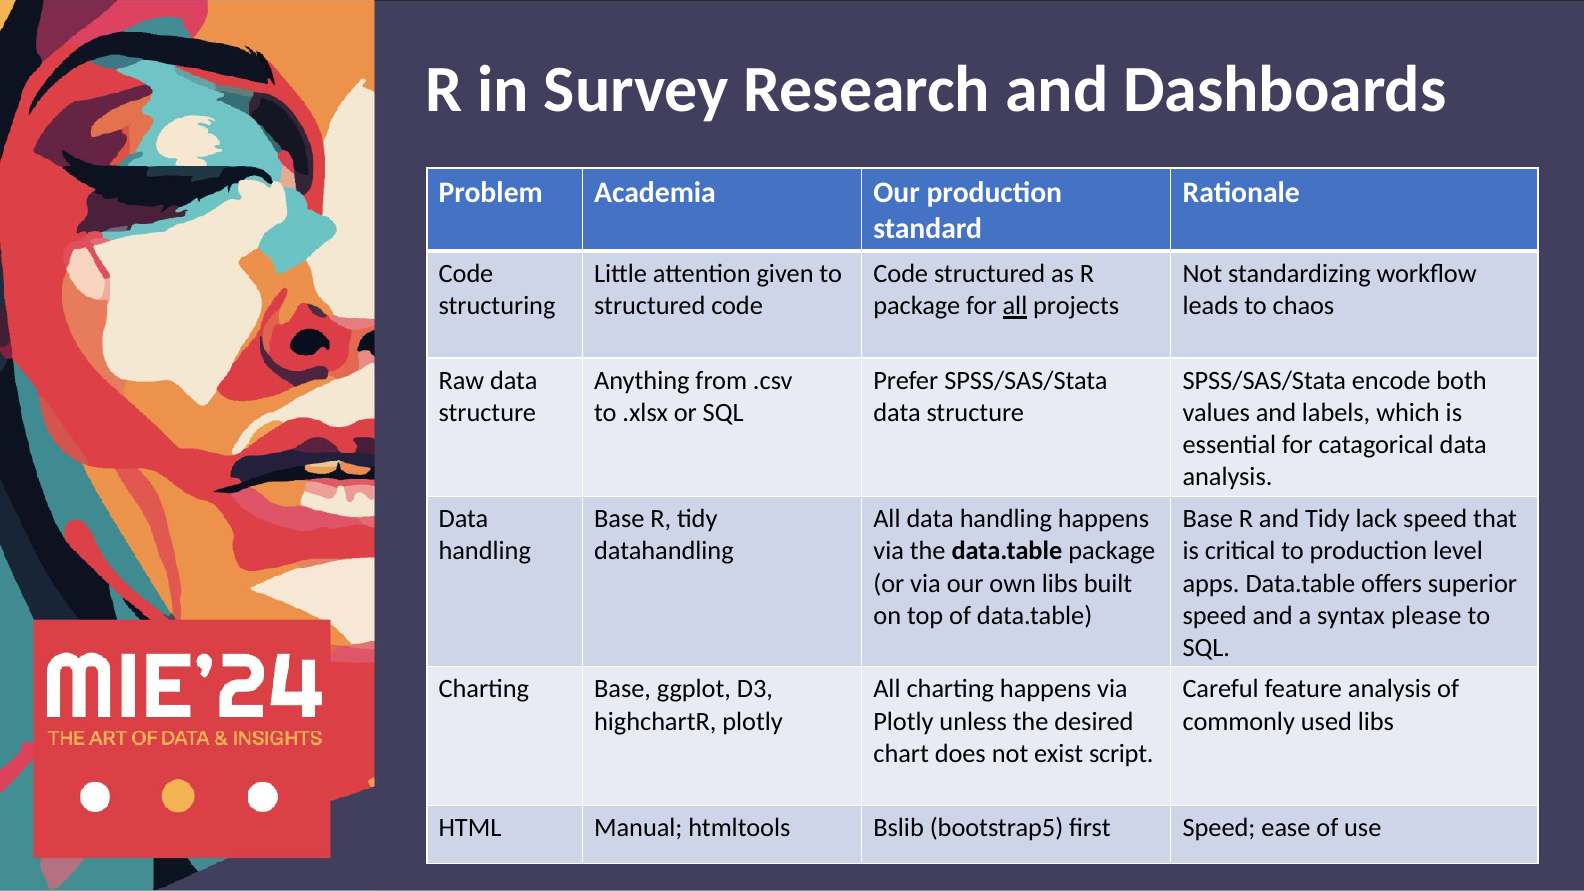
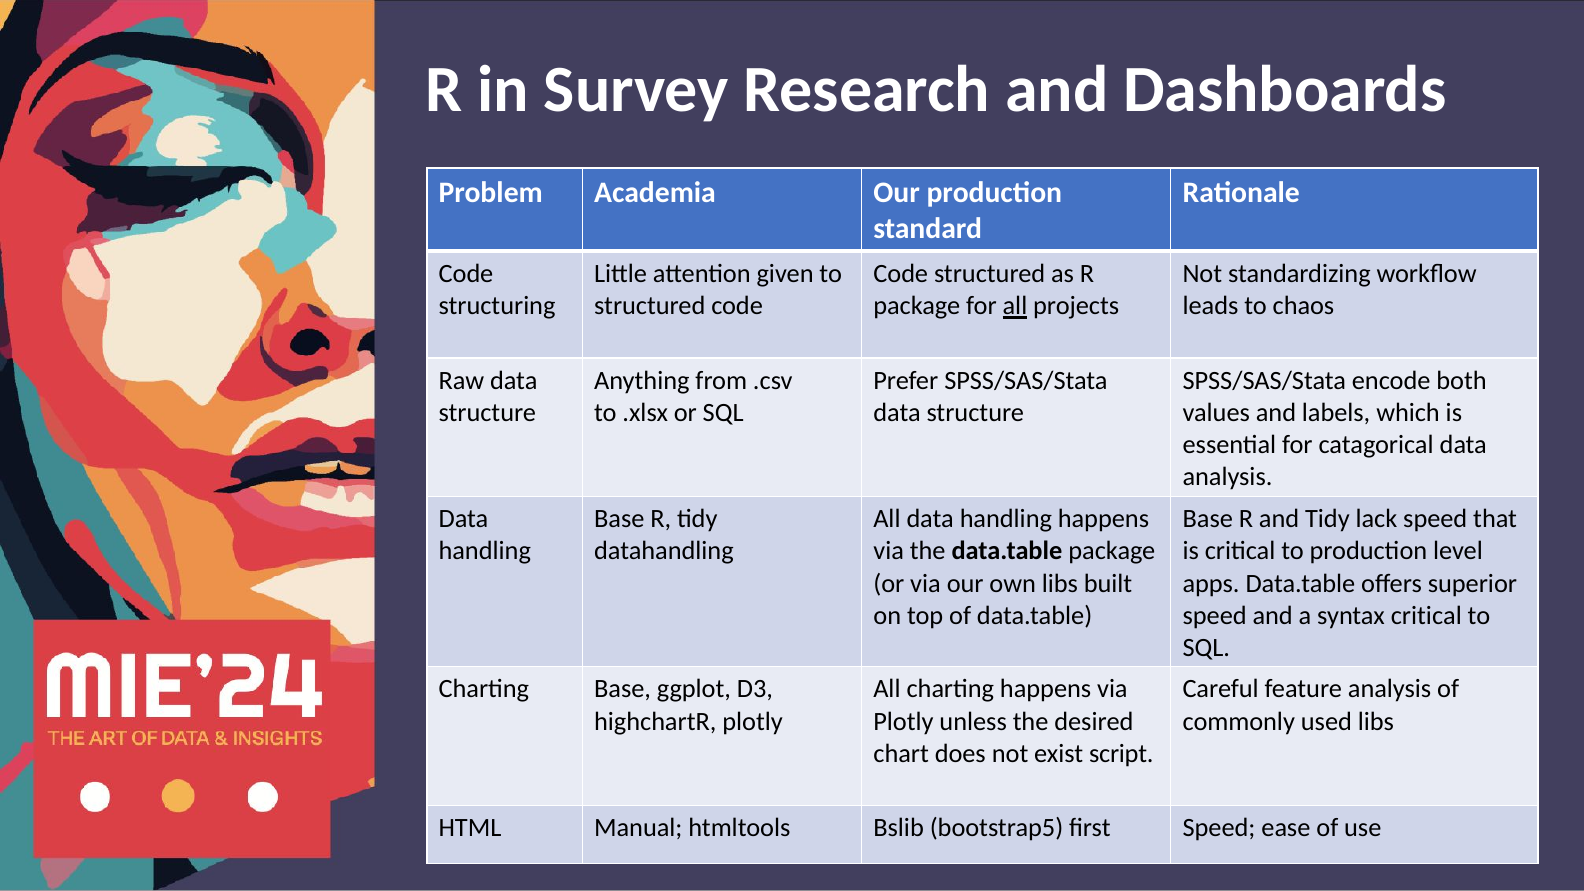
syntax please: please -> critical (1426, 616)
